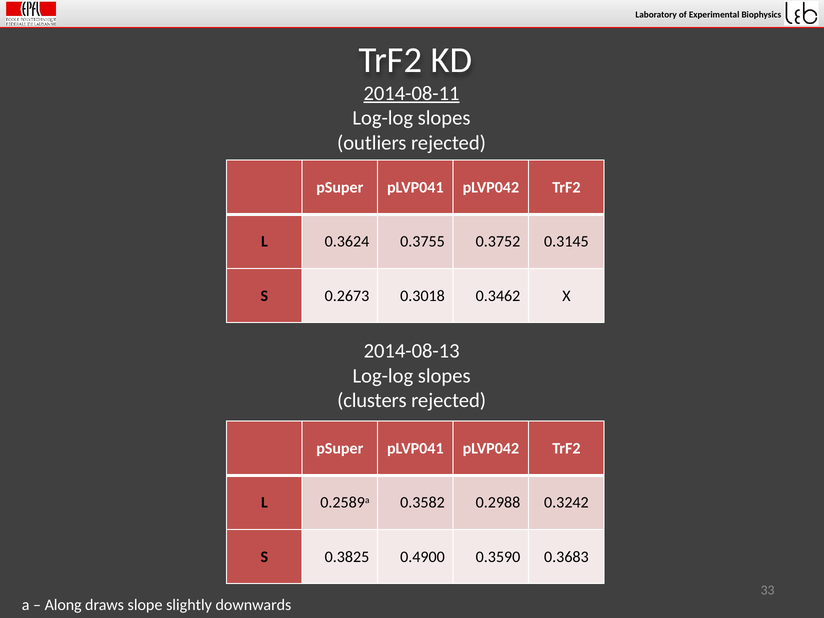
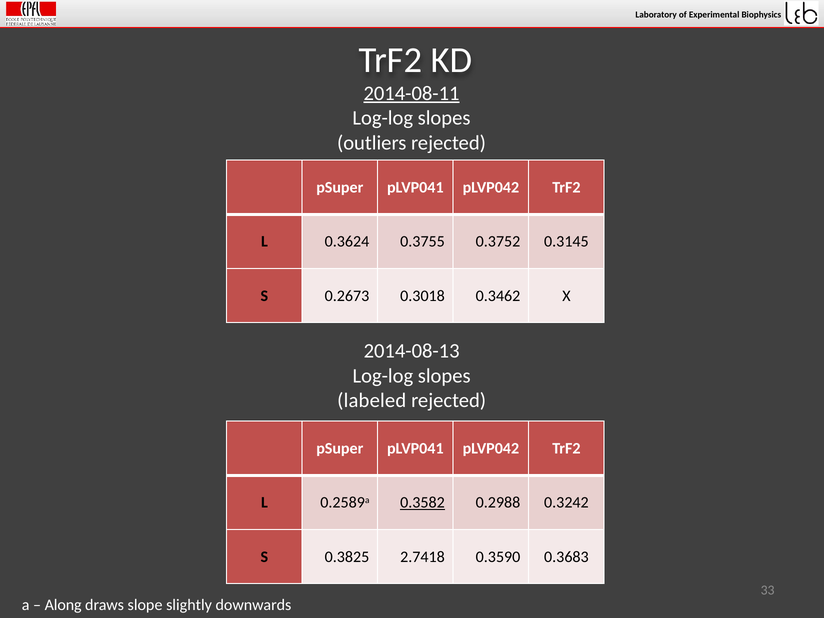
clusters: clusters -> labeled (372, 400)
0.3582 underline: none -> present (422, 503)
0.4900: 0.4900 -> 2.7418 (422, 557)
